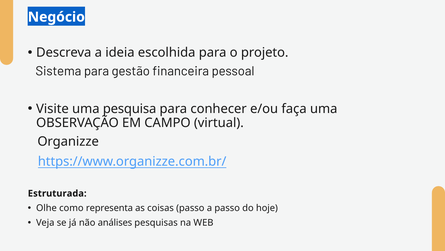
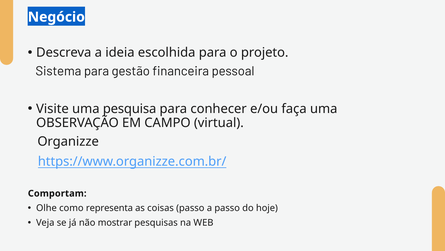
Estruturada: Estruturada -> Comportam (57, 193)
análises: análises -> mostrar (115, 222)
